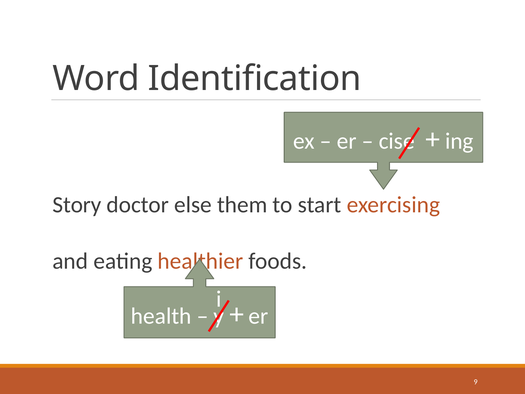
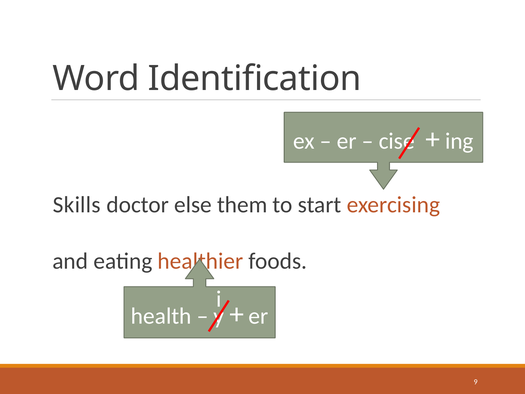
Story: Story -> Skills (77, 205)
